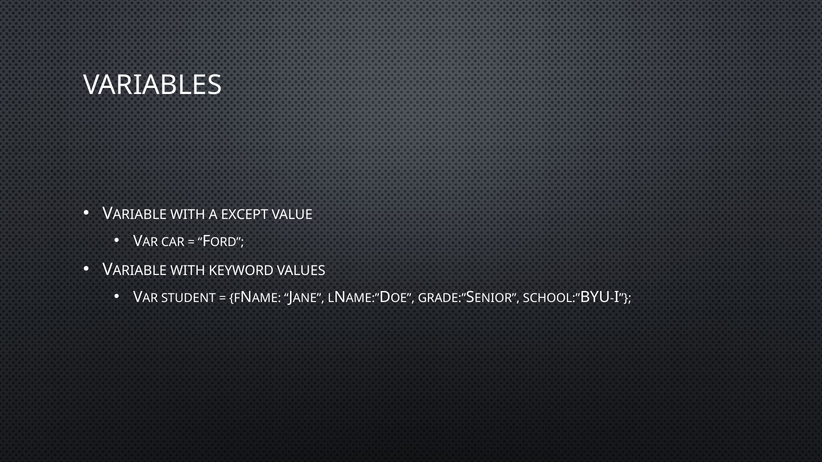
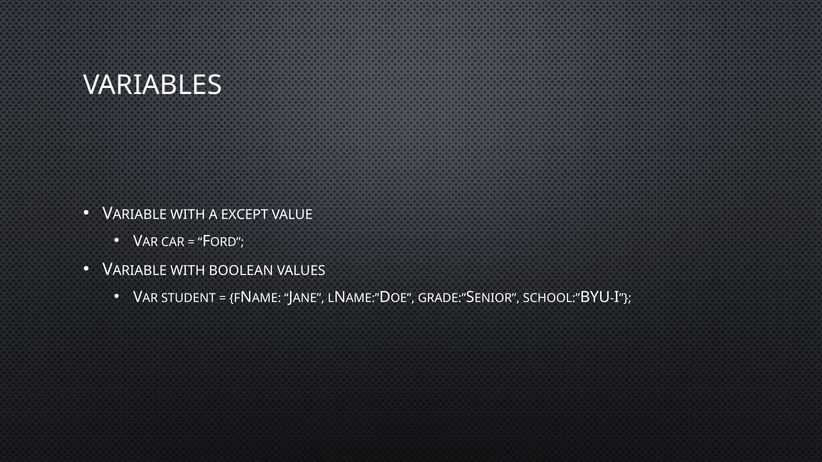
KEYWORD: KEYWORD -> BOOLEAN (241, 271)
